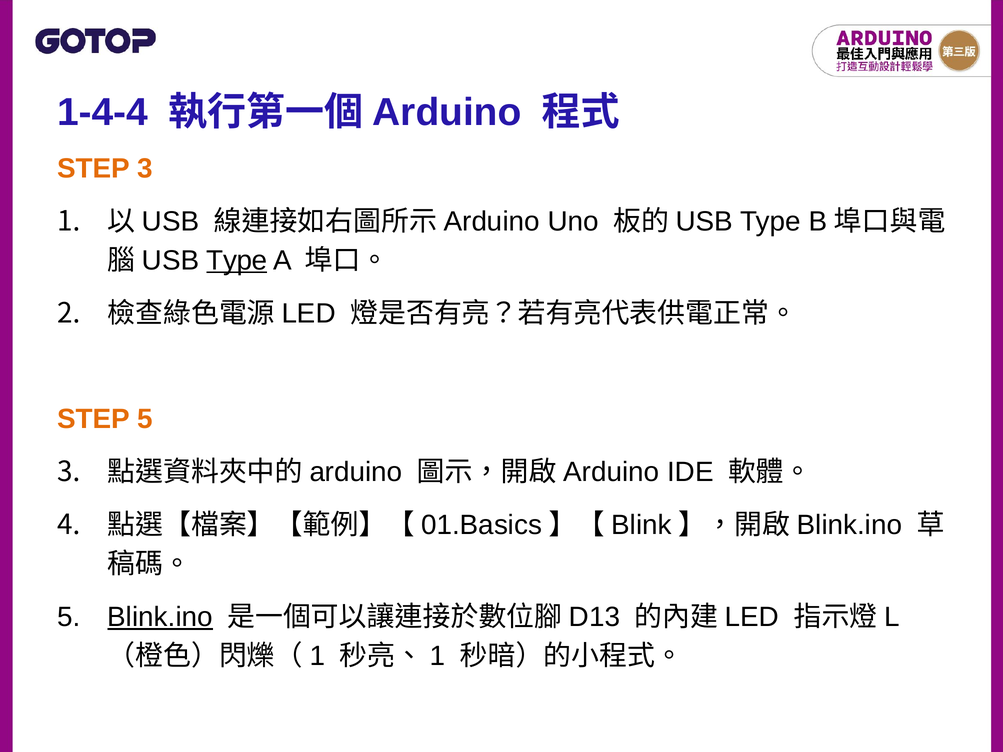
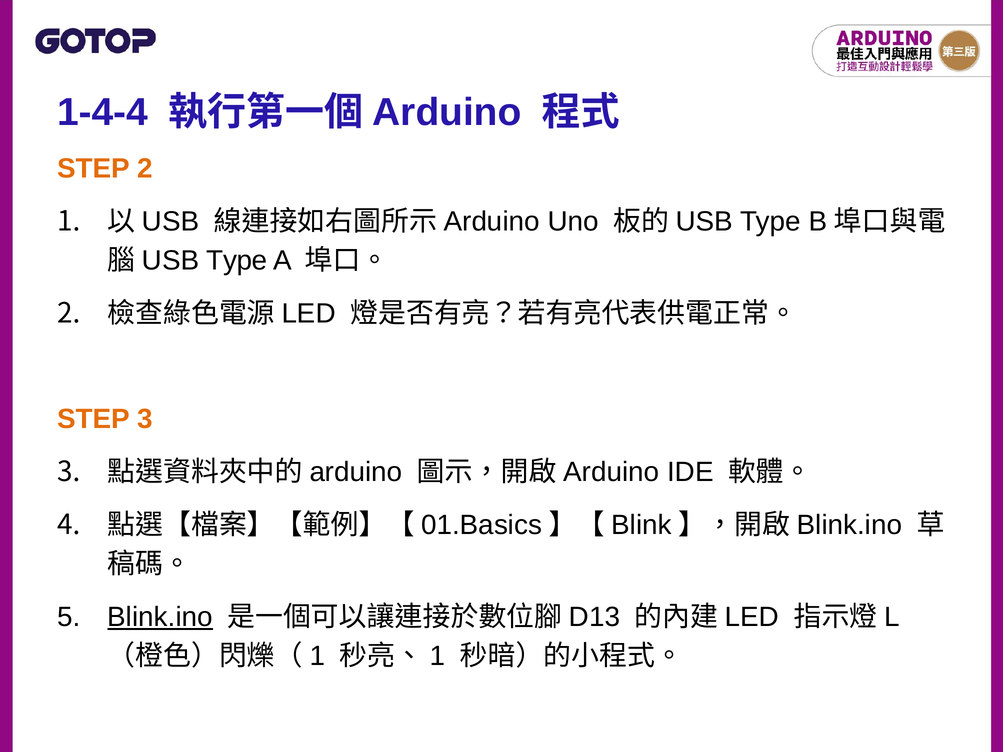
STEP 3: 3 -> 2 (145, 168)
Type underline: present -> none (237, 260)
STEP 5: 5 -> 3 (145, 419)
